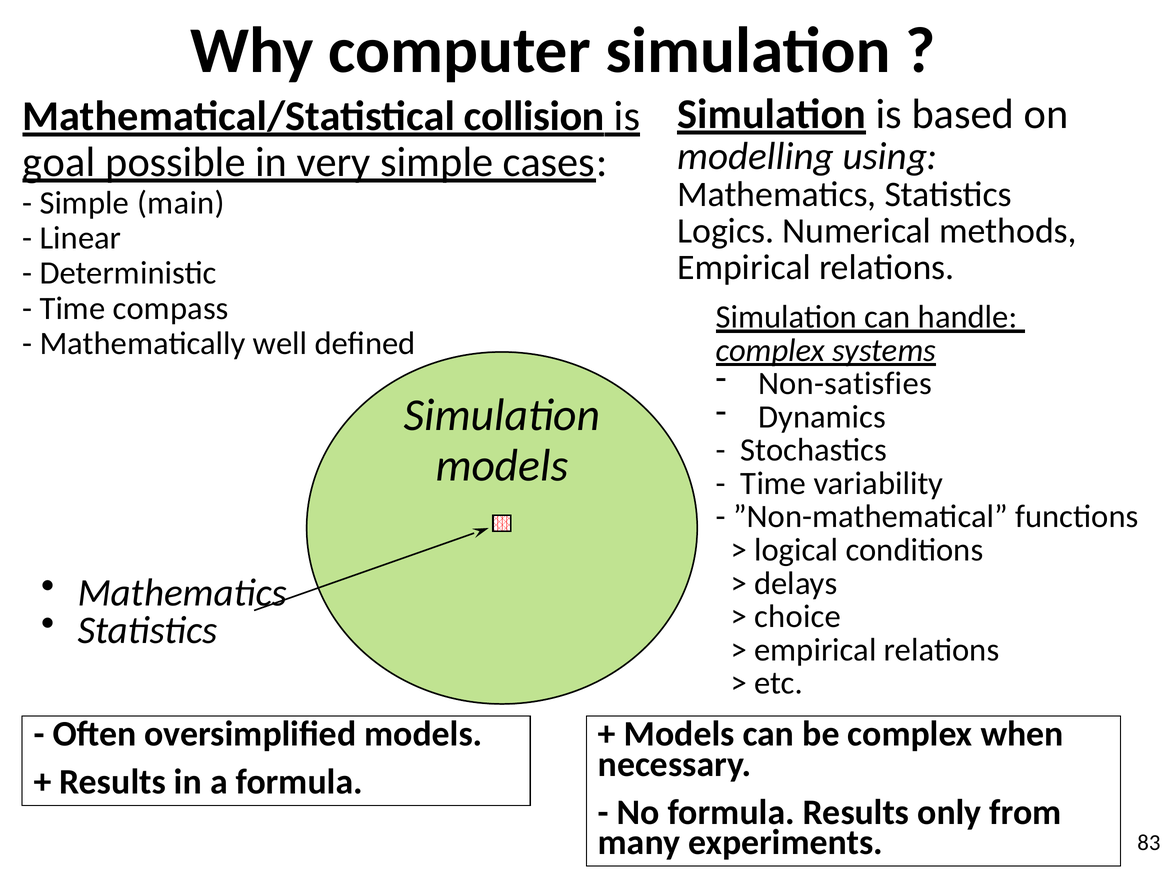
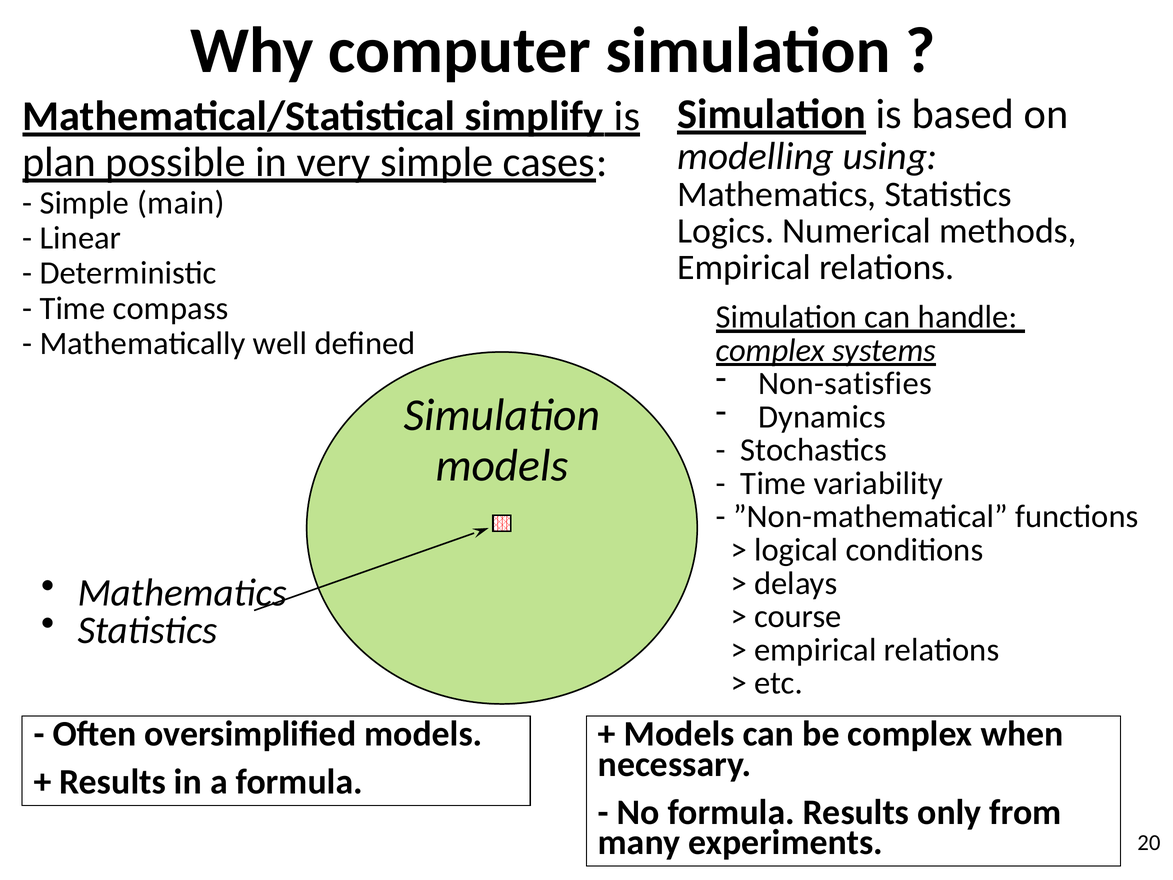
collision: collision -> simplify (534, 116)
goal: goal -> plan (59, 162)
choice: choice -> course (798, 616)
83: 83 -> 20 (1149, 842)
